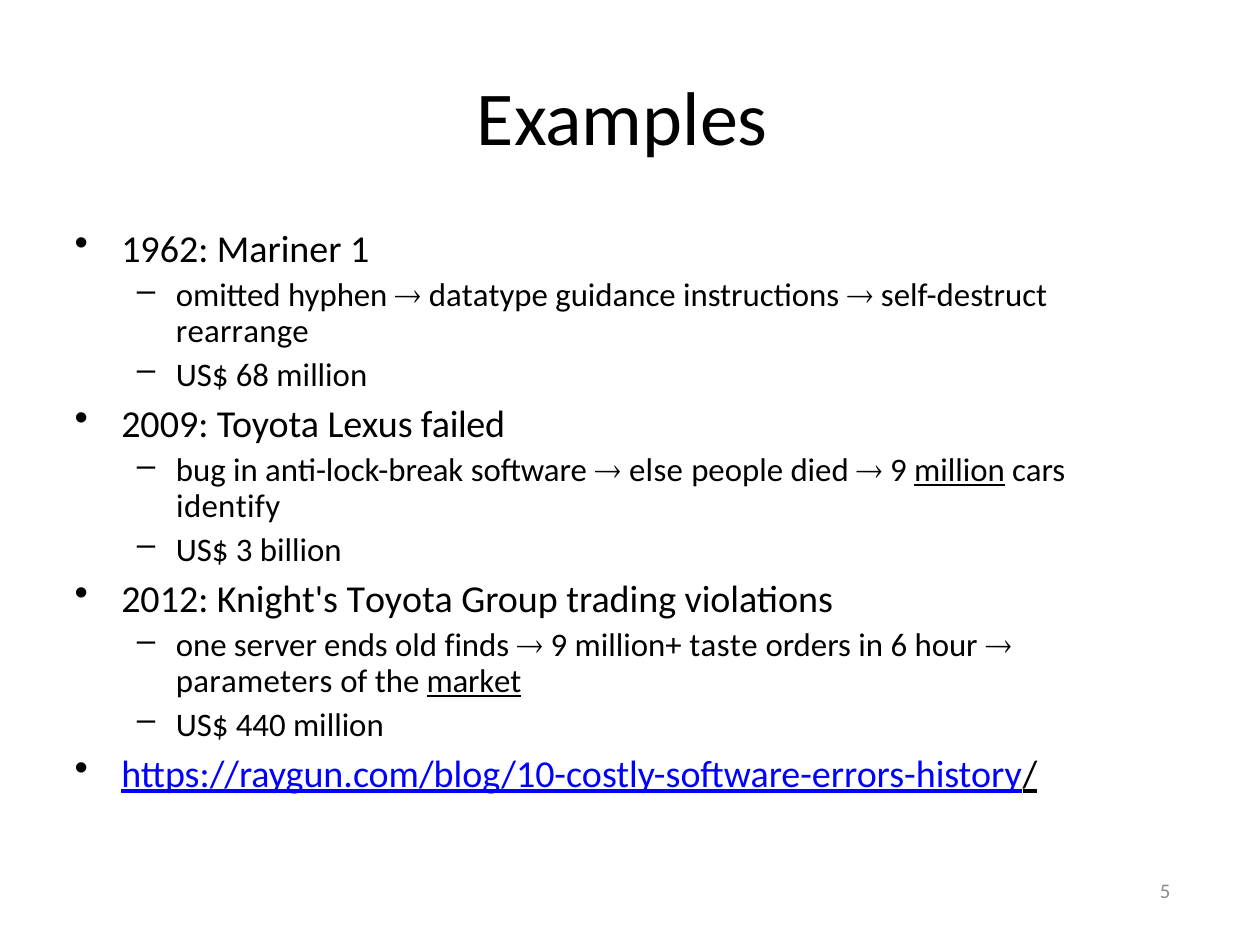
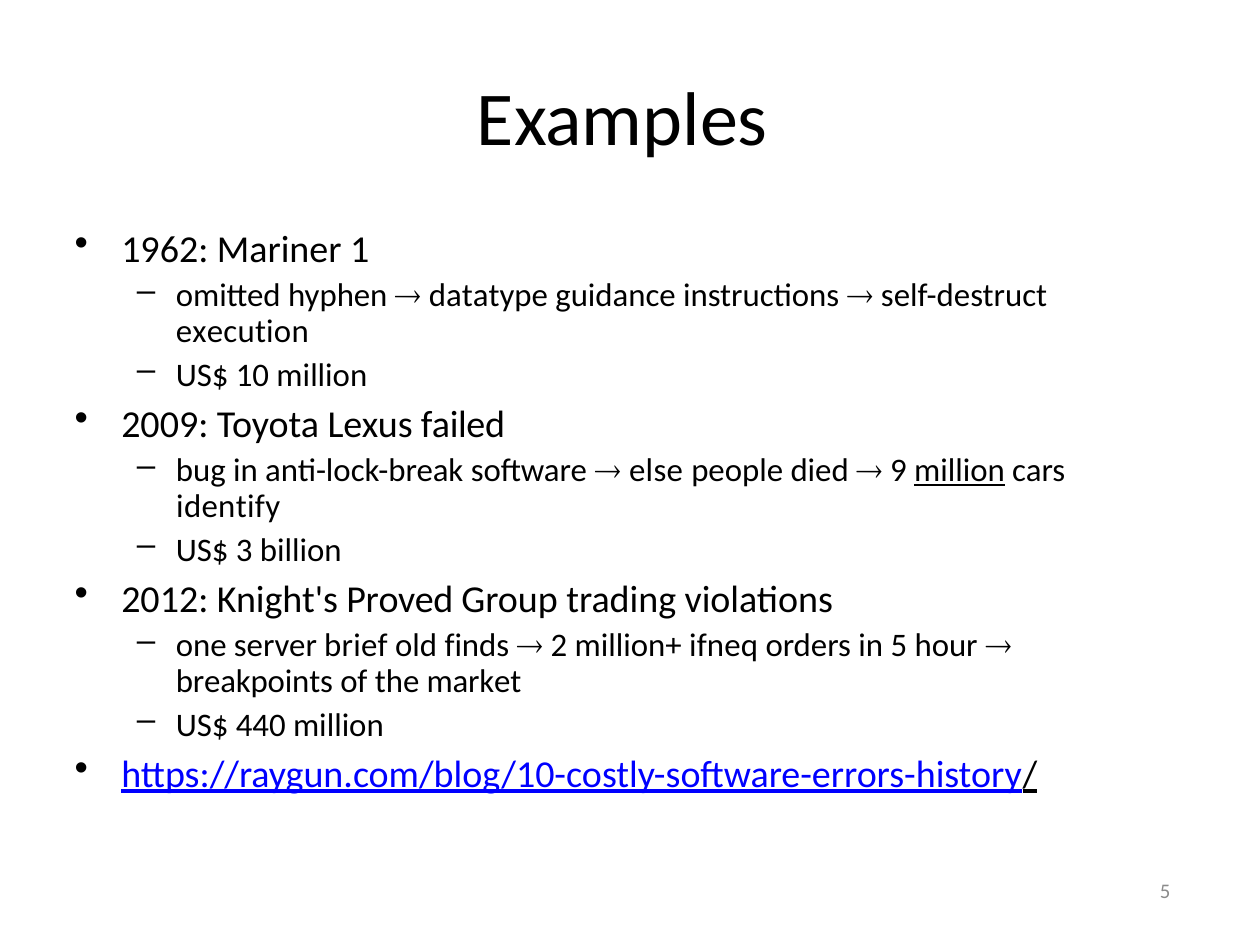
rearrange: rearrange -> execution (242, 331)
68: 68 -> 10 (252, 376)
Knight's Toyota: Toyota -> Proved (400, 599)
ends: ends -> brief (356, 646)
9: 9 -> 2 (559, 646)
taste: taste -> ifneq (724, 646)
in 6: 6 -> 5 (899, 646)
parameters: parameters -> breakpoints (254, 681)
market underline: present -> none (474, 681)
